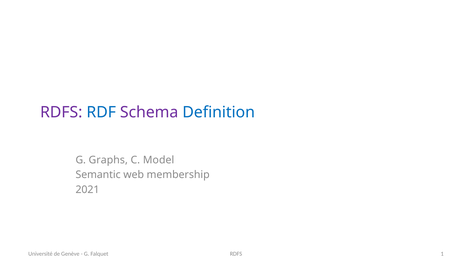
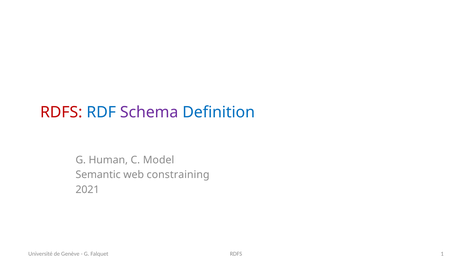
RDFS colour: purple -> red (61, 112)
Graphs: Graphs -> Human (108, 160)
membership: membership -> constraining (178, 175)
